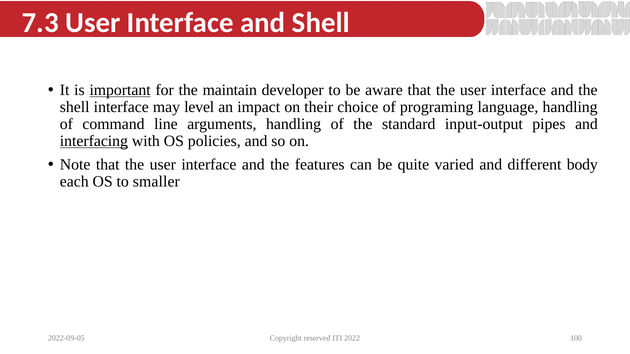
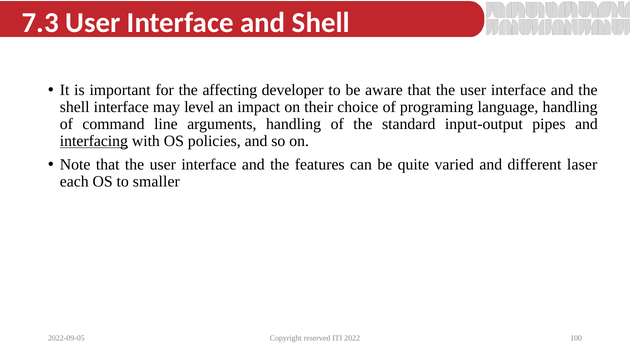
important underline: present -> none (120, 90)
maintain: maintain -> affecting (230, 90)
body: body -> laser (582, 165)
